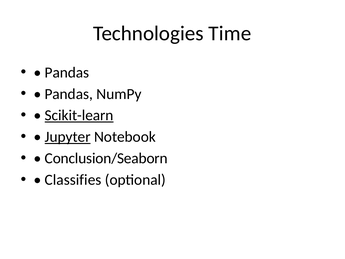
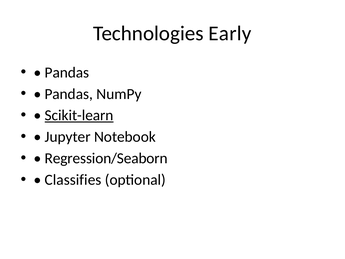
Time: Time -> Early (230, 33)
Jupyter underline: present -> none (68, 137)
Conclusion/Seaborn: Conclusion/Seaborn -> Regression/Seaborn (106, 158)
